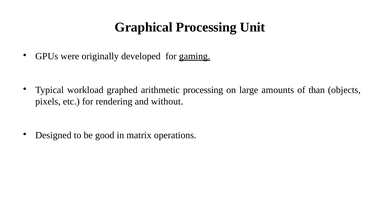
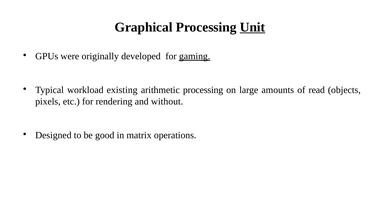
Unit underline: none -> present (253, 27)
graphed: graphed -> existing (122, 90)
than: than -> read (317, 90)
